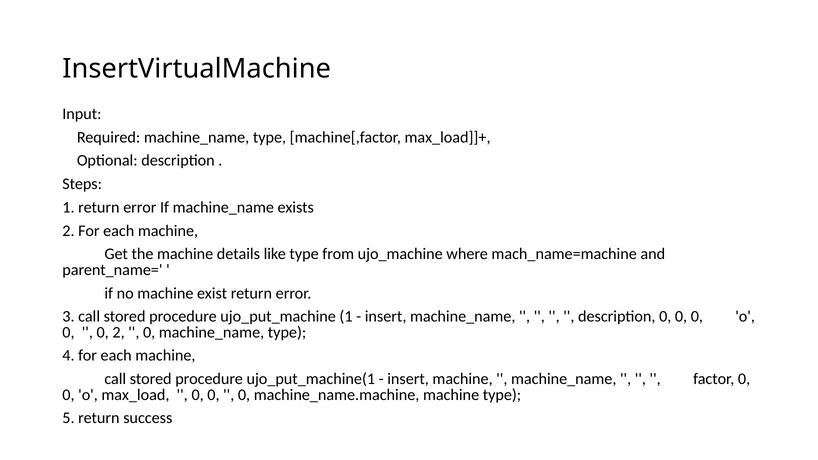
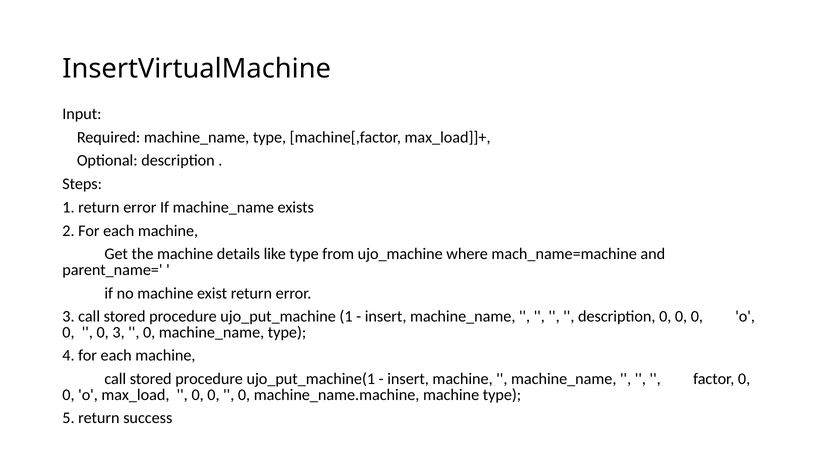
0 2: 2 -> 3 (119, 332)
